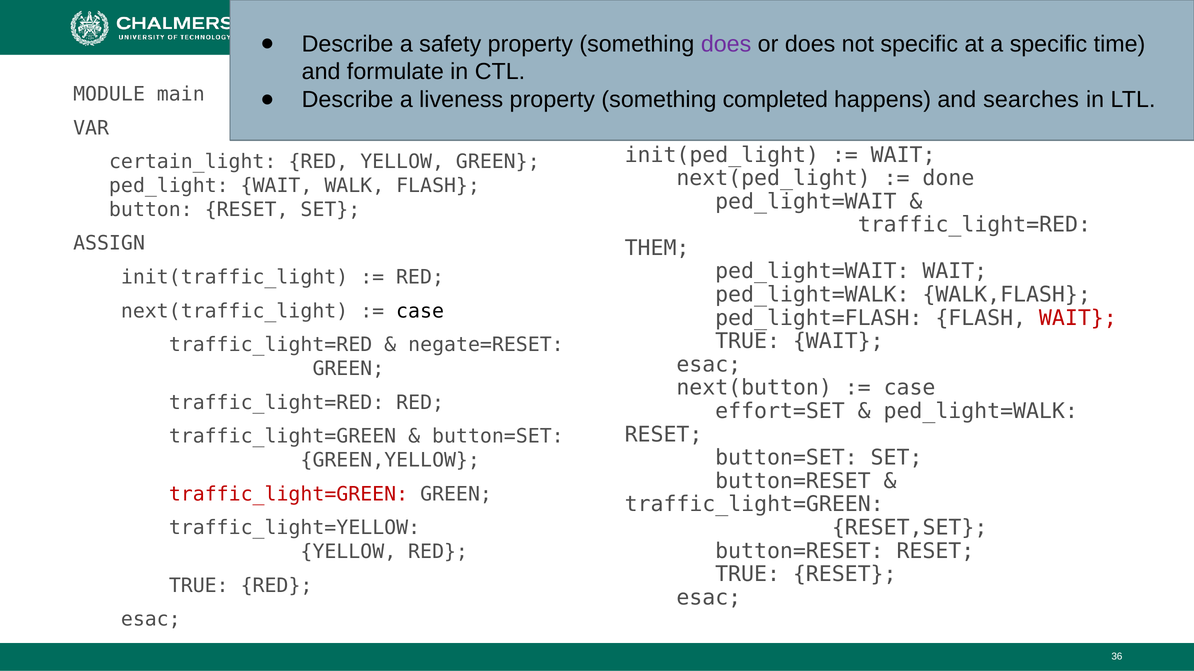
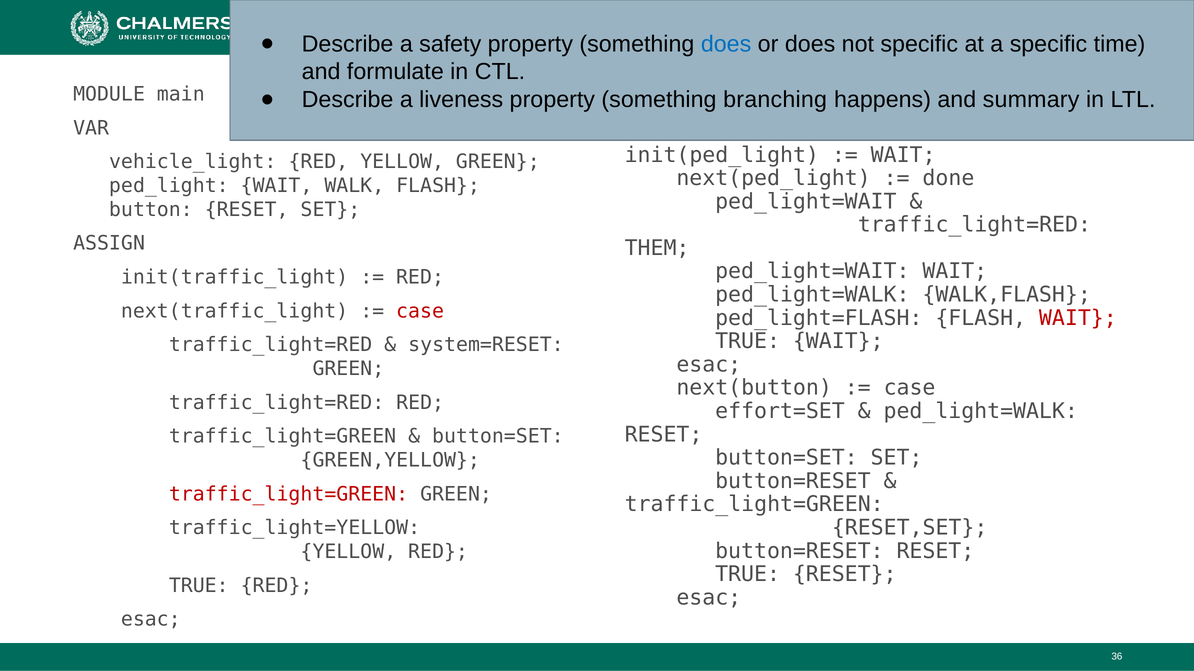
does colour: purple -> blue (726, 44)
completed: completed -> branching (775, 100)
searches: searches -> summary (1031, 100)
certain_light: certain_light -> vehicle_light (193, 162)
case colour: black -> red (420, 311)
negate=RESET: negate=RESET -> system=RESET (486, 345)
